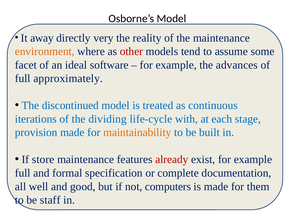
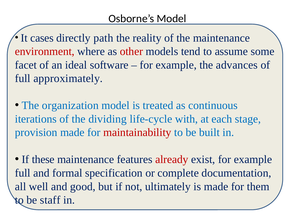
away: away -> cases (42, 38)
very: very -> path (103, 38)
environment colour: orange -> red (45, 52)
discontinued: discontinued -> organization (70, 106)
maintainability colour: orange -> red (137, 133)
store: store -> these (43, 160)
computers: computers -> ultimately (168, 187)
